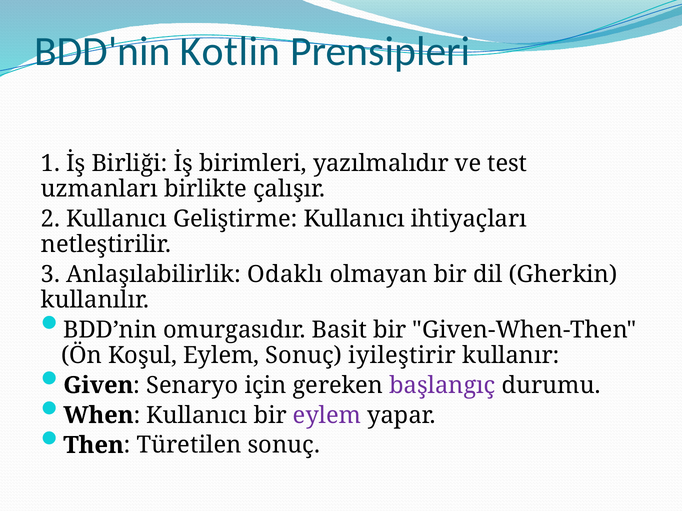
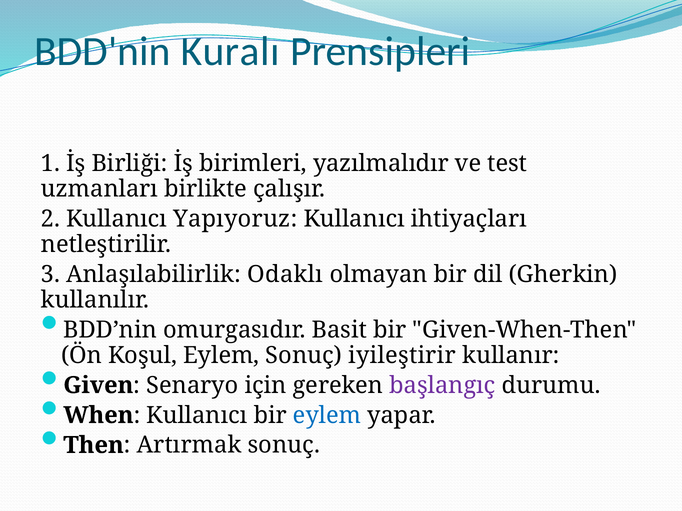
Kotlin: Kotlin -> Kuralı (230, 52)
Geliştirme: Geliştirme -> Yapıyoruz (235, 219)
eylem colour: purple -> blue (327, 416)
Türetilen: Türetilen -> Artırmak (189, 446)
